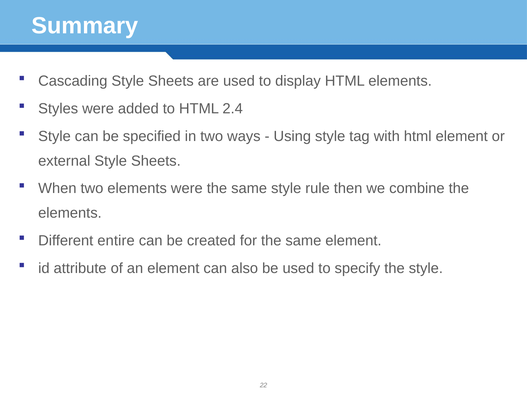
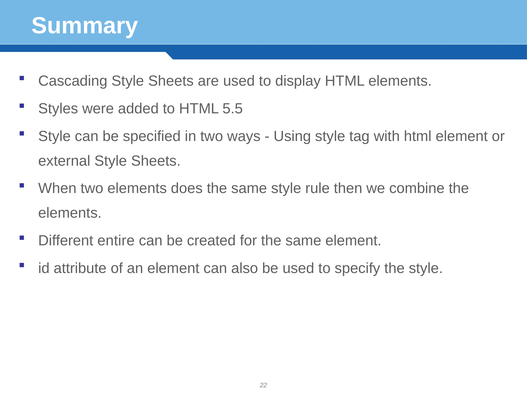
2.4: 2.4 -> 5.5 (233, 108)
elements were: were -> does (187, 188)
